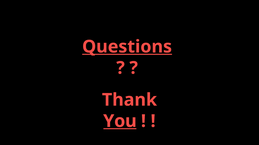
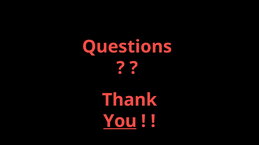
Questions underline: present -> none (127, 47)
